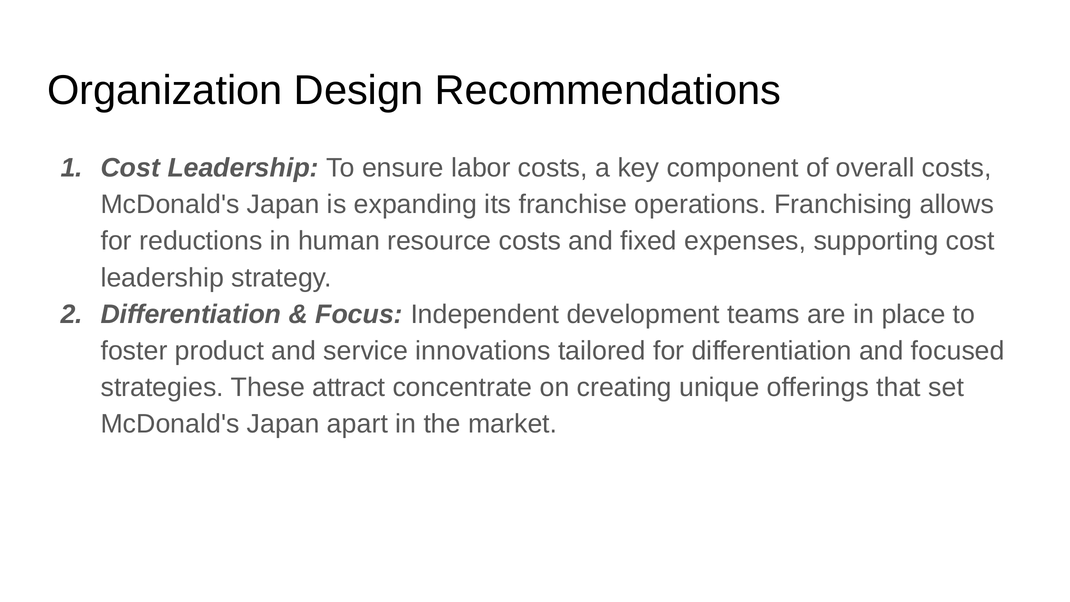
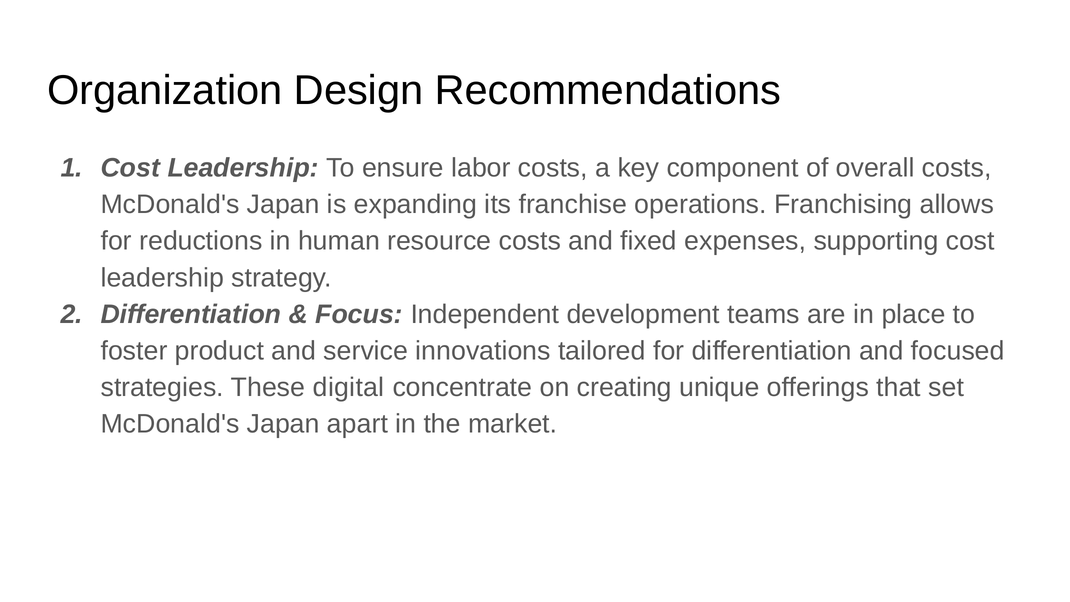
attract: attract -> digital (349, 387)
